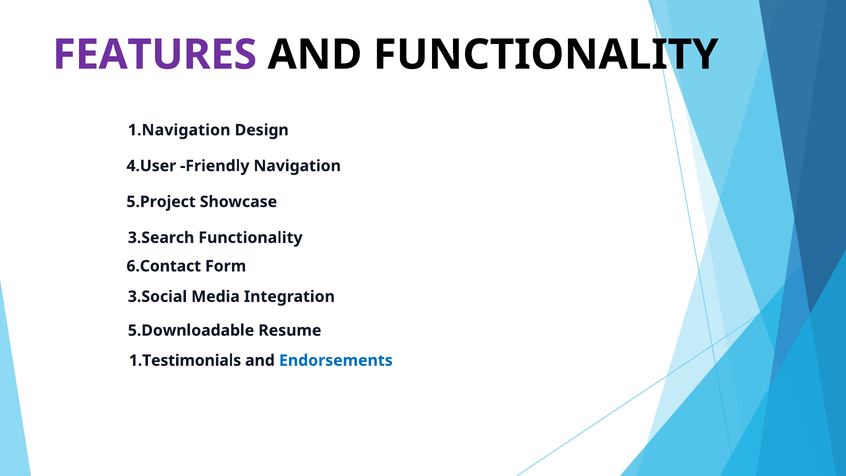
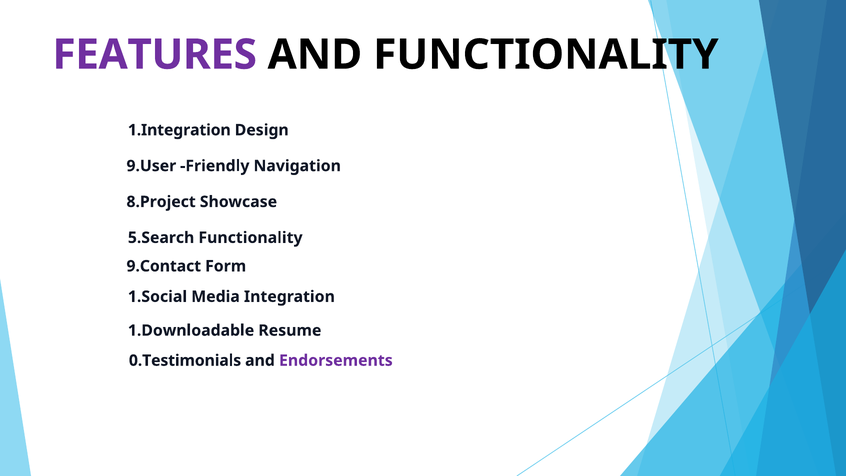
1.Navigation: 1.Navigation -> 1.Integration (179, 130)
4.User: 4.User -> 9.User (151, 166)
5.Project: 5.Project -> 8.Project (161, 202)
3.Search: 3.Search -> 5.Search (161, 238)
6.Contact: 6.Contact -> 9.Contact (164, 266)
3.Social: 3.Social -> 1.Social (157, 297)
5.Downloadable: 5.Downloadable -> 1.Downloadable (191, 330)
1.Testimonials: 1.Testimonials -> 0.Testimonials (185, 360)
Endorsements colour: blue -> purple (336, 360)
